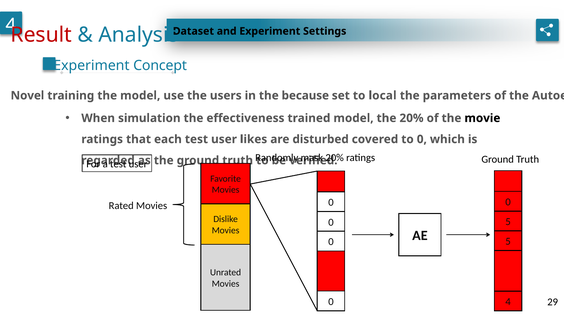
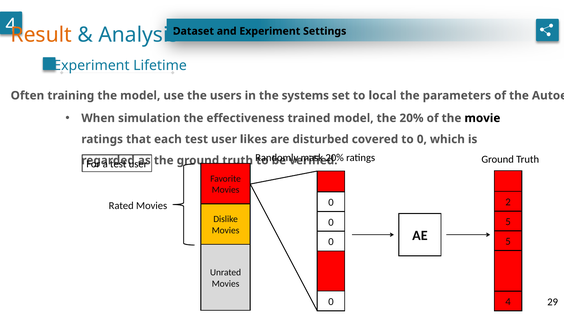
Result colour: red -> orange (41, 35)
Concept: Concept -> Lifetime (160, 65)
Novel: Novel -> Often (27, 96)
because: because -> systems (305, 96)
Movies 0: 0 -> 2 (508, 202)
